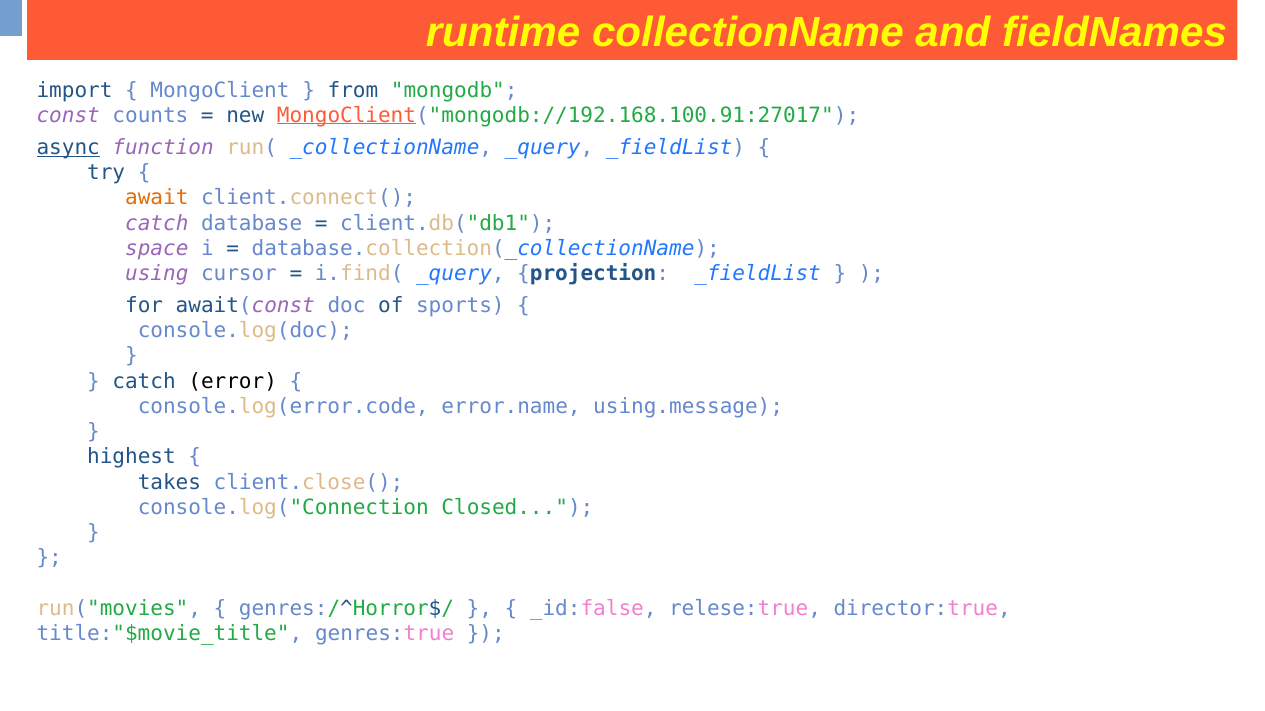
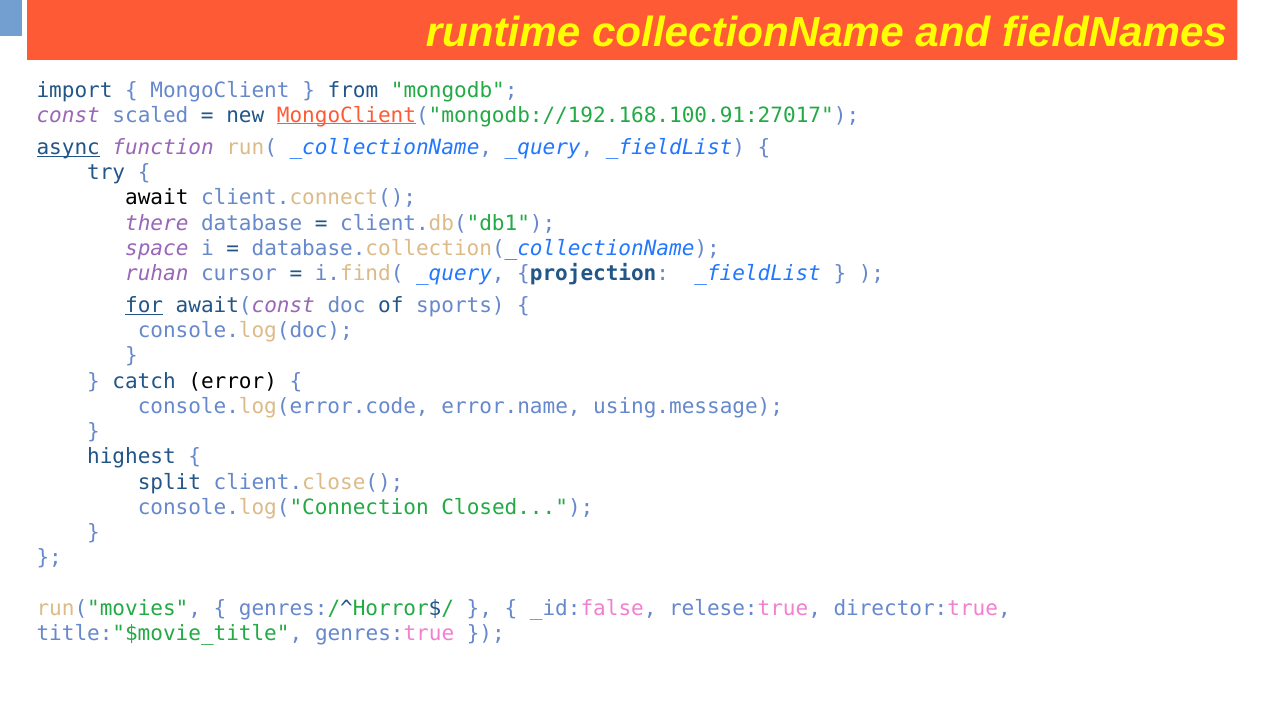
counts: counts -> scaled (150, 116)
await colour: orange -> black (157, 198)
catch: catch -> there (157, 223)
using: using -> ruhan (157, 274)
for underline: none -> present (144, 306)
takes: takes -> split (169, 483)
